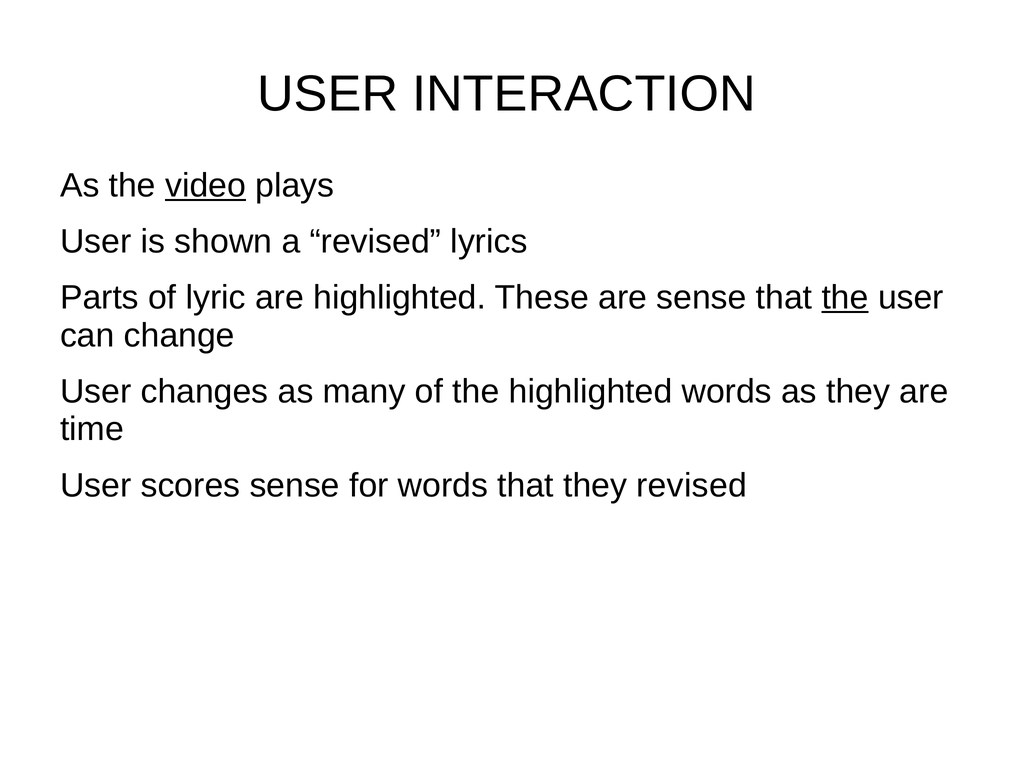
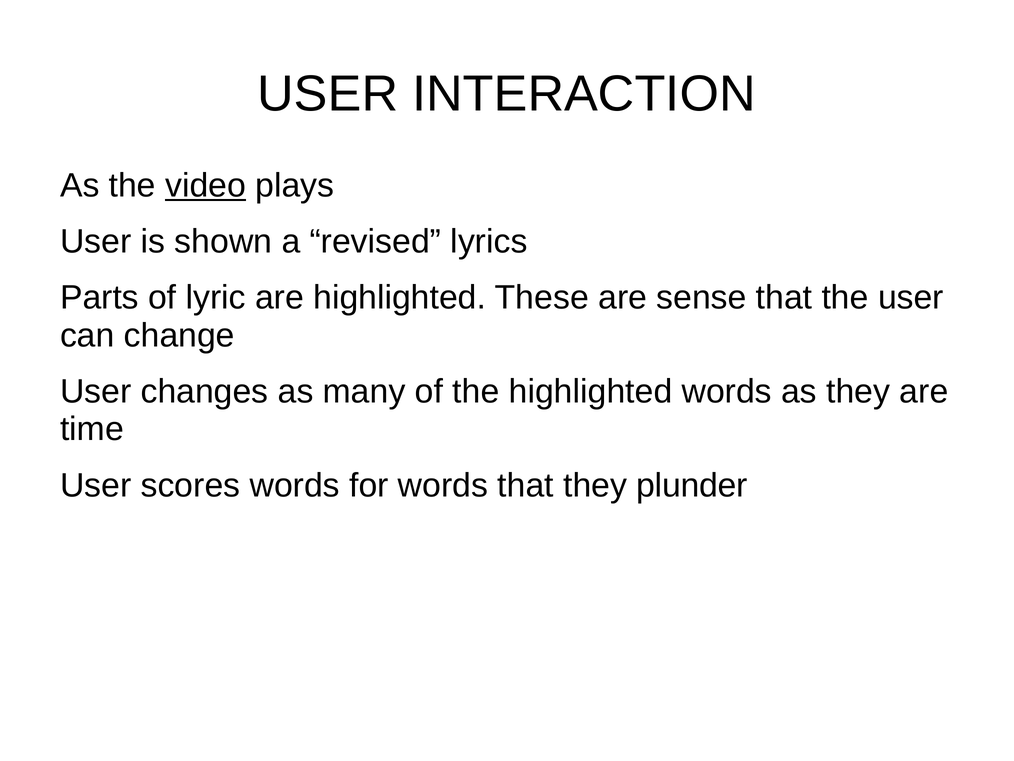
the underline: present -> none (845, 297)
scores sense: sense -> words (295, 485)
they revised: revised -> plunder (692, 485)
